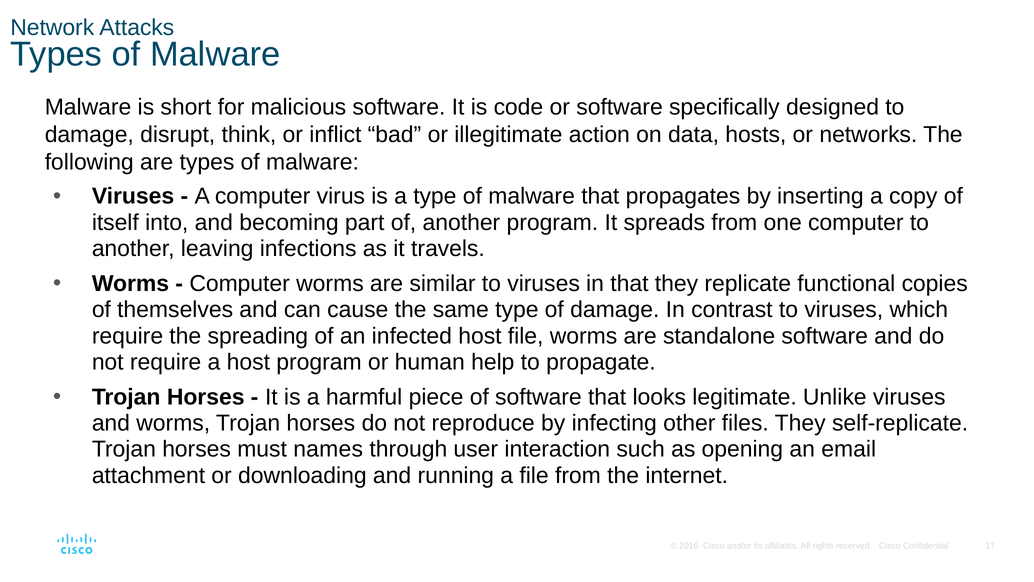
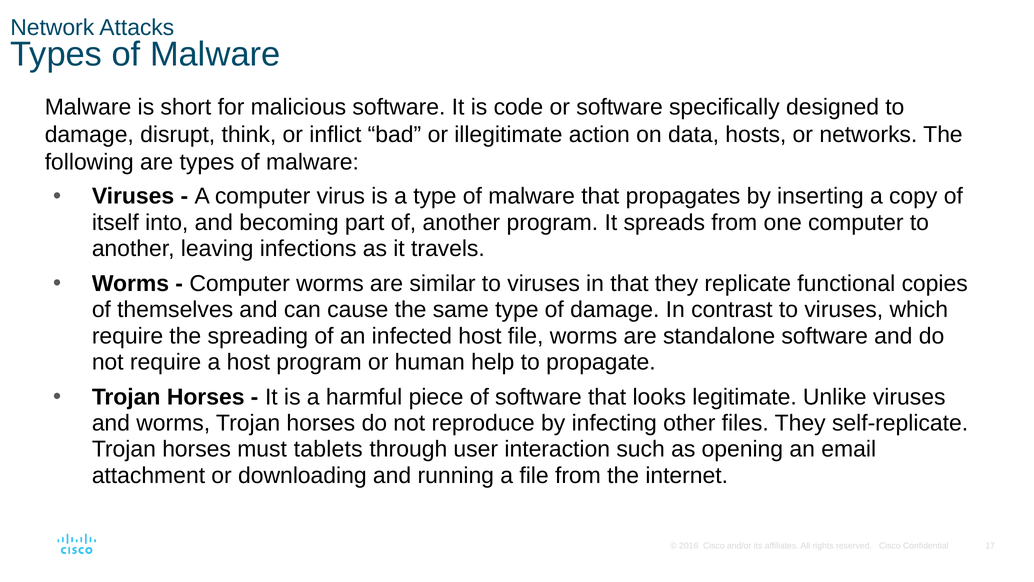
names: names -> tablets (328, 449)
